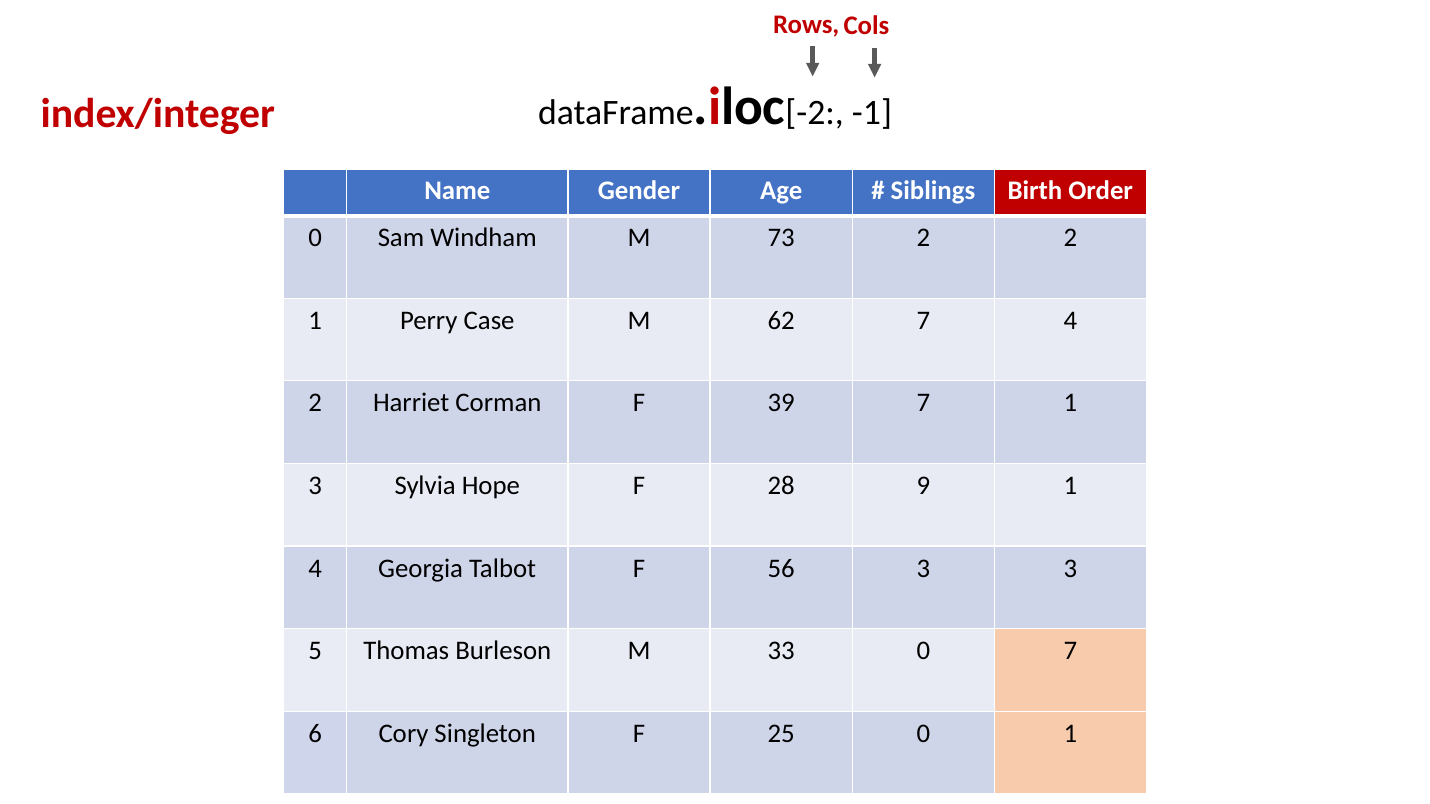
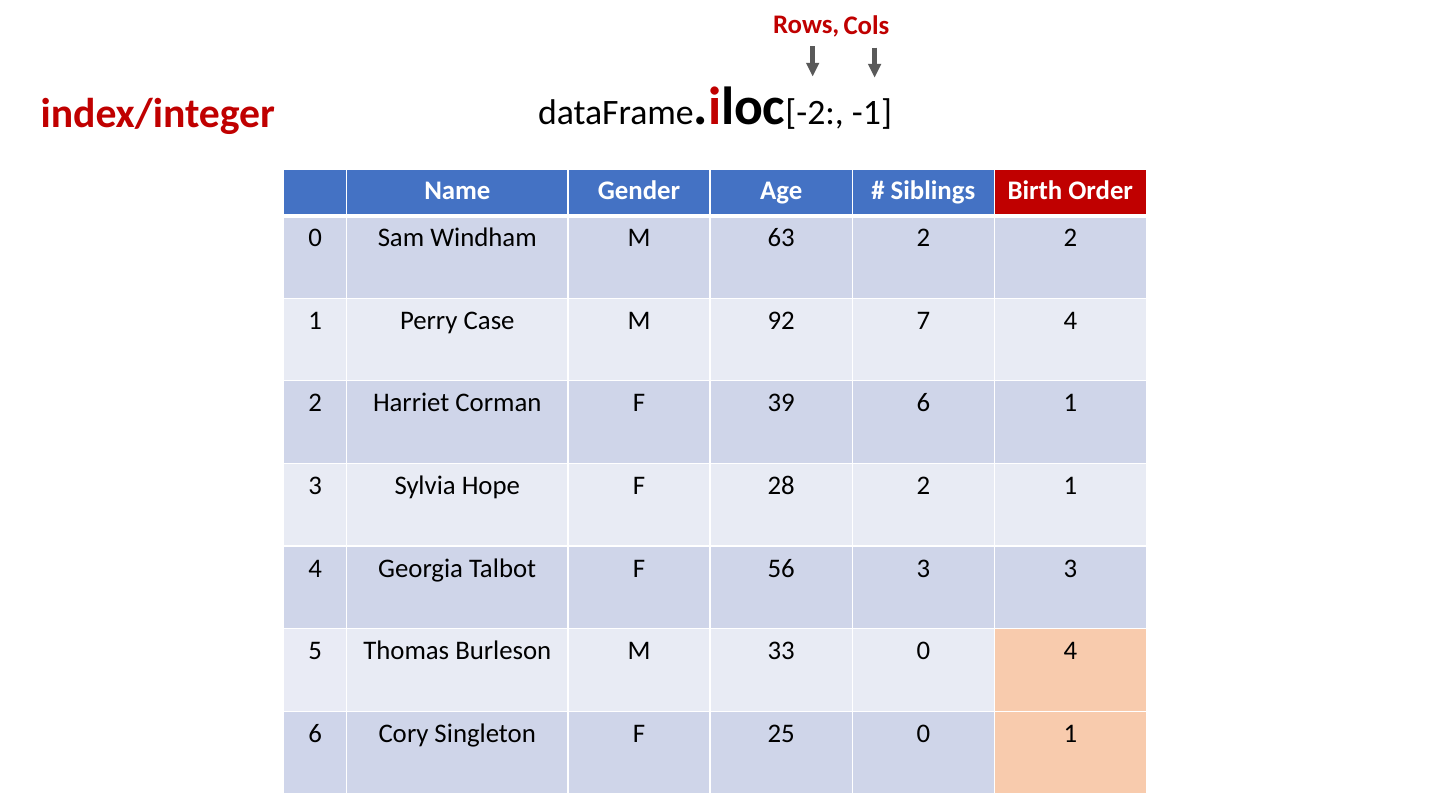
73: 73 -> 63 (781, 238)
62: 62 -> 92 (781, 320)
39 7: 7 -> 6 (923, 403)
28 9: 9 -> 2 (923, 486)
0 7: 7 -> 4 (1070, 651)
